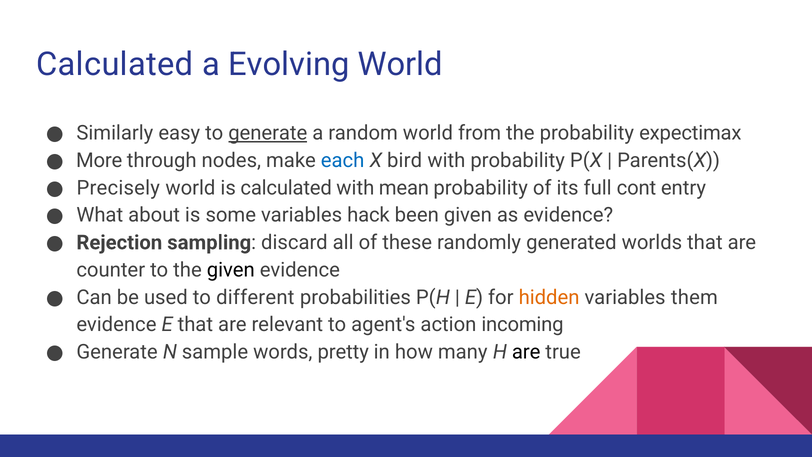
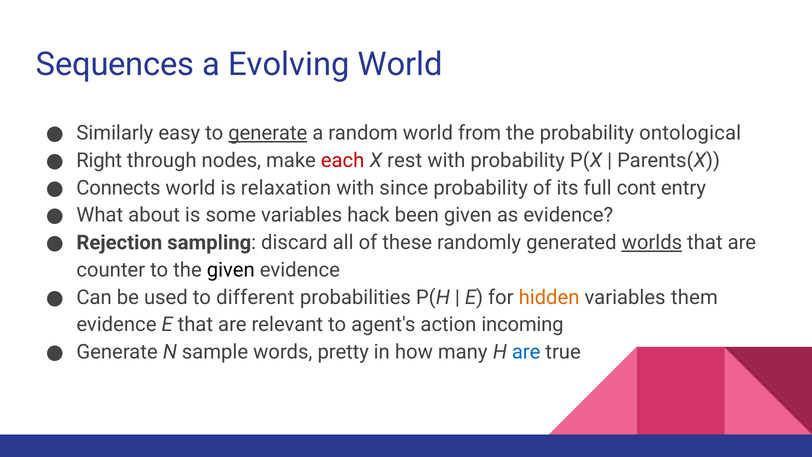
Calculated: Calculated -> Sequences (115, 64)
expectimax: expectimax -> ontological (690, 133)
More: More -> Right (99, 160)
each colour: blue -> red (343, 160)
bird: bird -> rest (405, 160)
Precisely: Precisely -> Connects (118, 188)
is calculated: calculated -> relaxation (286, 188)
mean: mean -> since (404, 188)
worlds underline: none -> present (652, 242)
are colour: black -> blue (526, 352)
